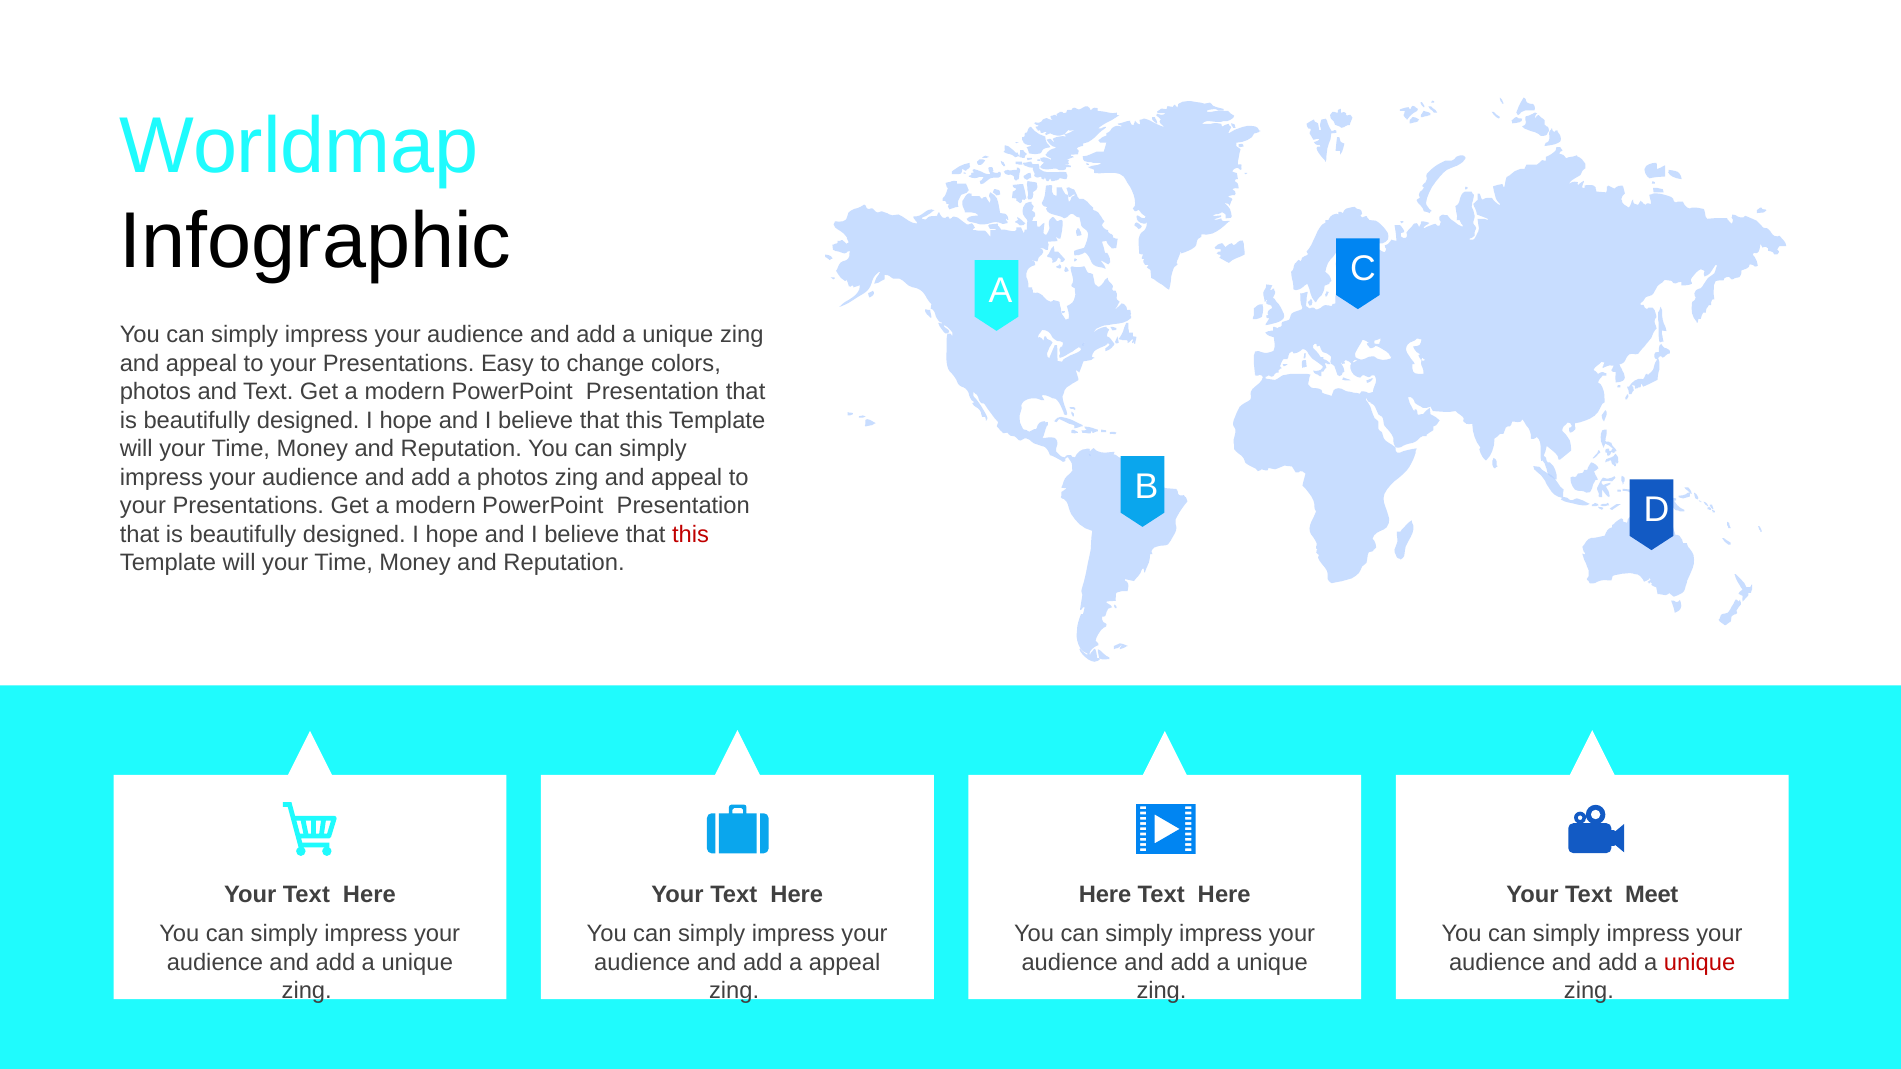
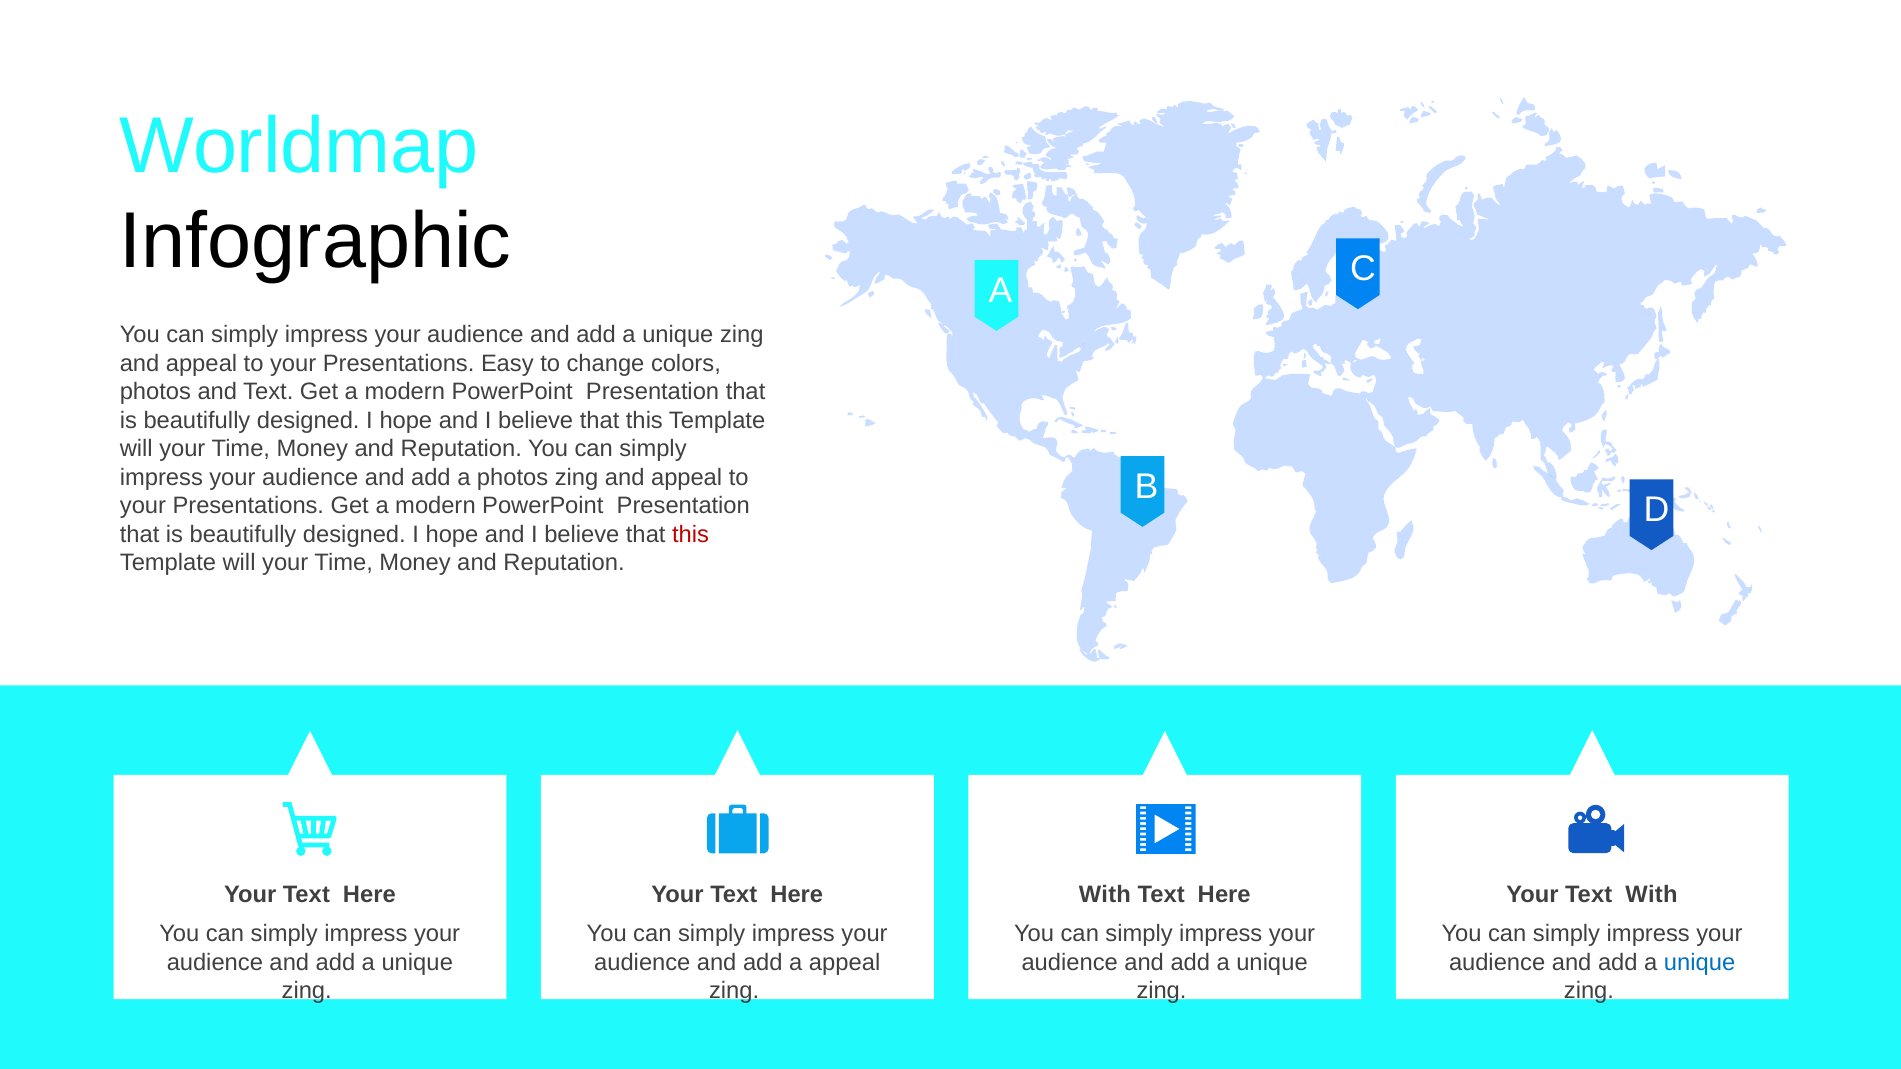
Here: Here -> With (1105, 895)
Text Meet: Meet -> With (1651, 895)
unique colour: red -> blue (1700, 963)
